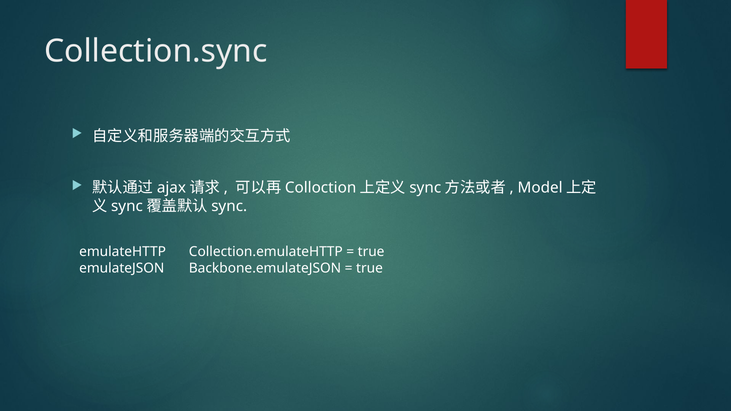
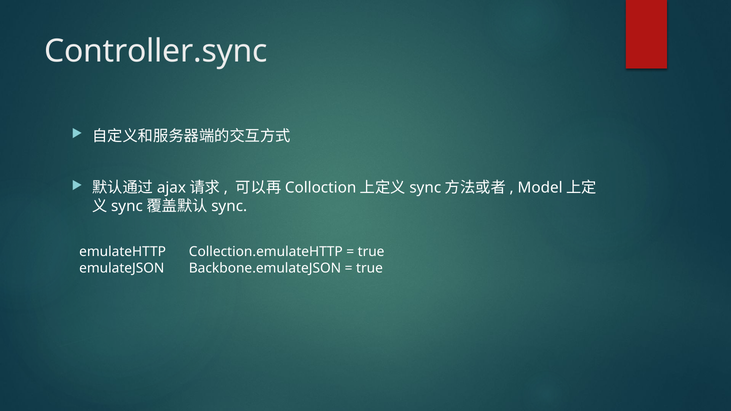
Collection.sync: Collection.sync -> Controller.sync (156, 51)
